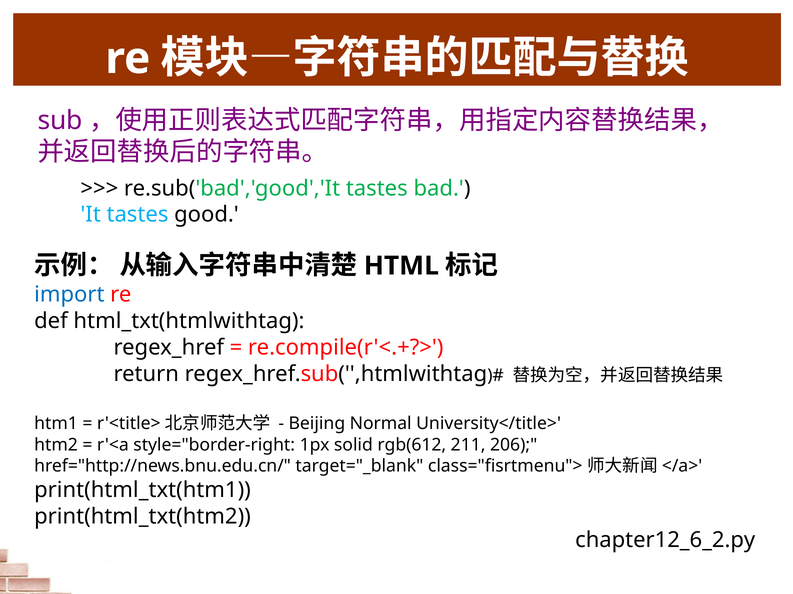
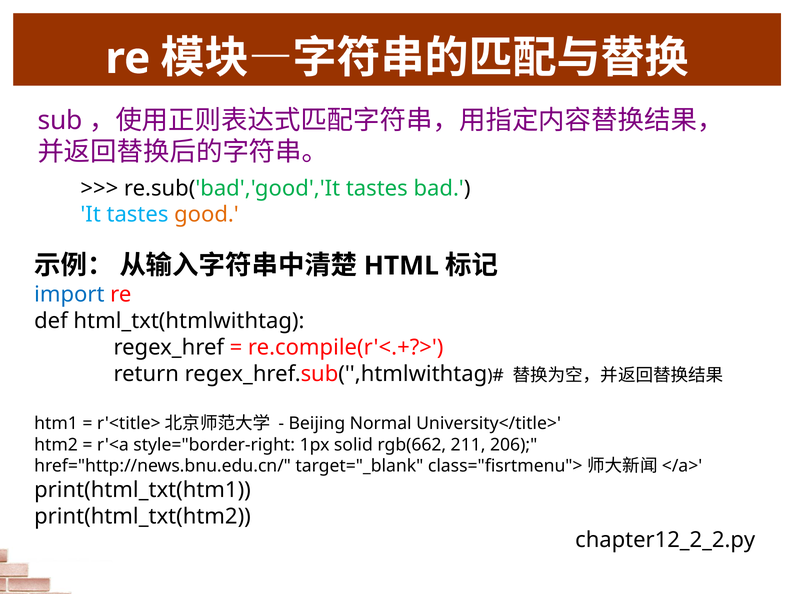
good colour: black -> orange (206, 215)
rgb(612: rgb(612 -> rgb(662 (412, 445)
chapter12_6_2.py: chapter12_6_2.py -> chapter12_2_2.py (665, 541)
